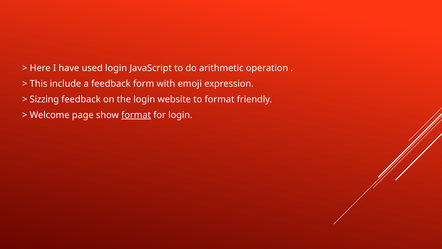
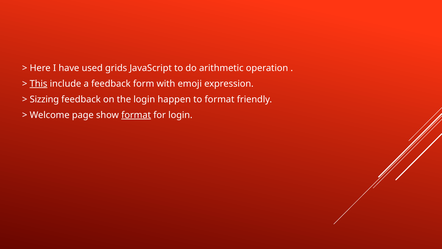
used login: login -> grids (116, 68)
This underline: none -> present (39, 84)
website: website -> happen (174, 99)
